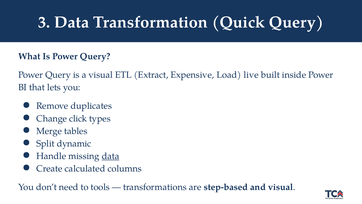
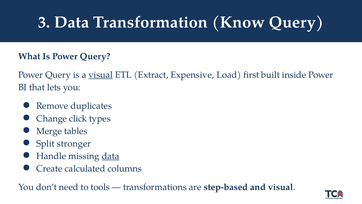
Quick: Quick -> Know (238, 22)
visual underline: none -> present (101, 75)
live: live -> first (251, 75)
dynamic: dynamic -> stronger (74, 143)
